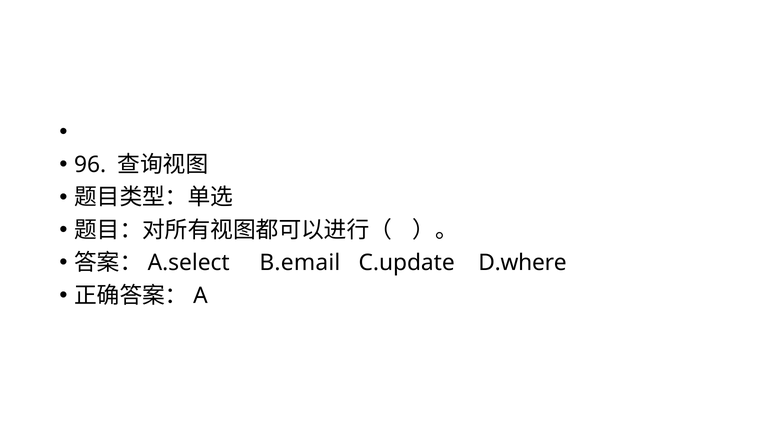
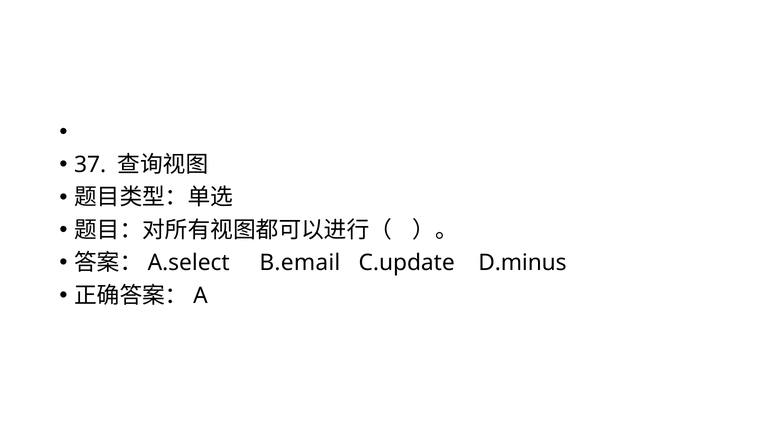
96: 96 -> 37 (90, 165)
D.where: D.where -> D.minus (522, 263)
